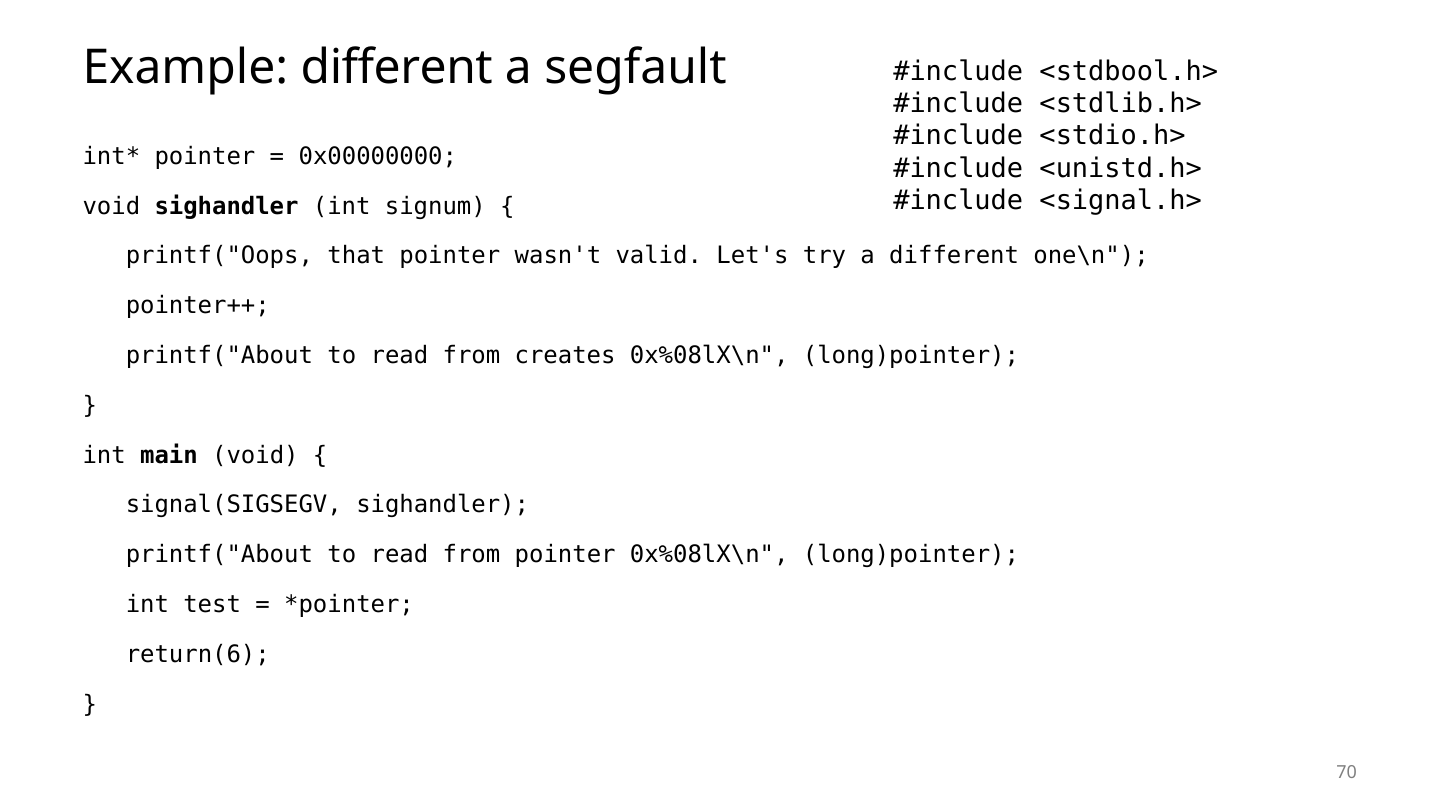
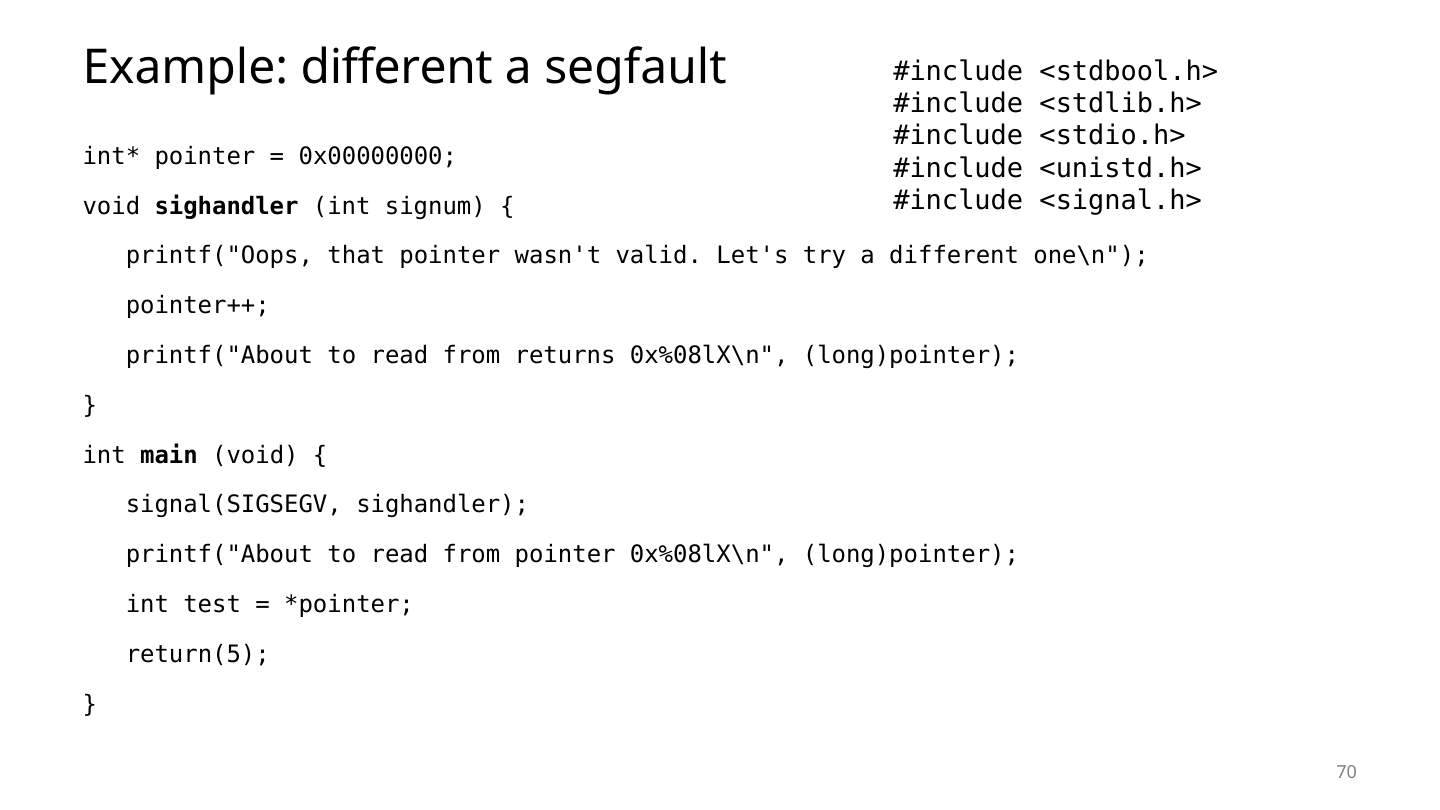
creates: creates -> returns (565, 356)
return(6: return(6 -> return(5 (198, 654)
